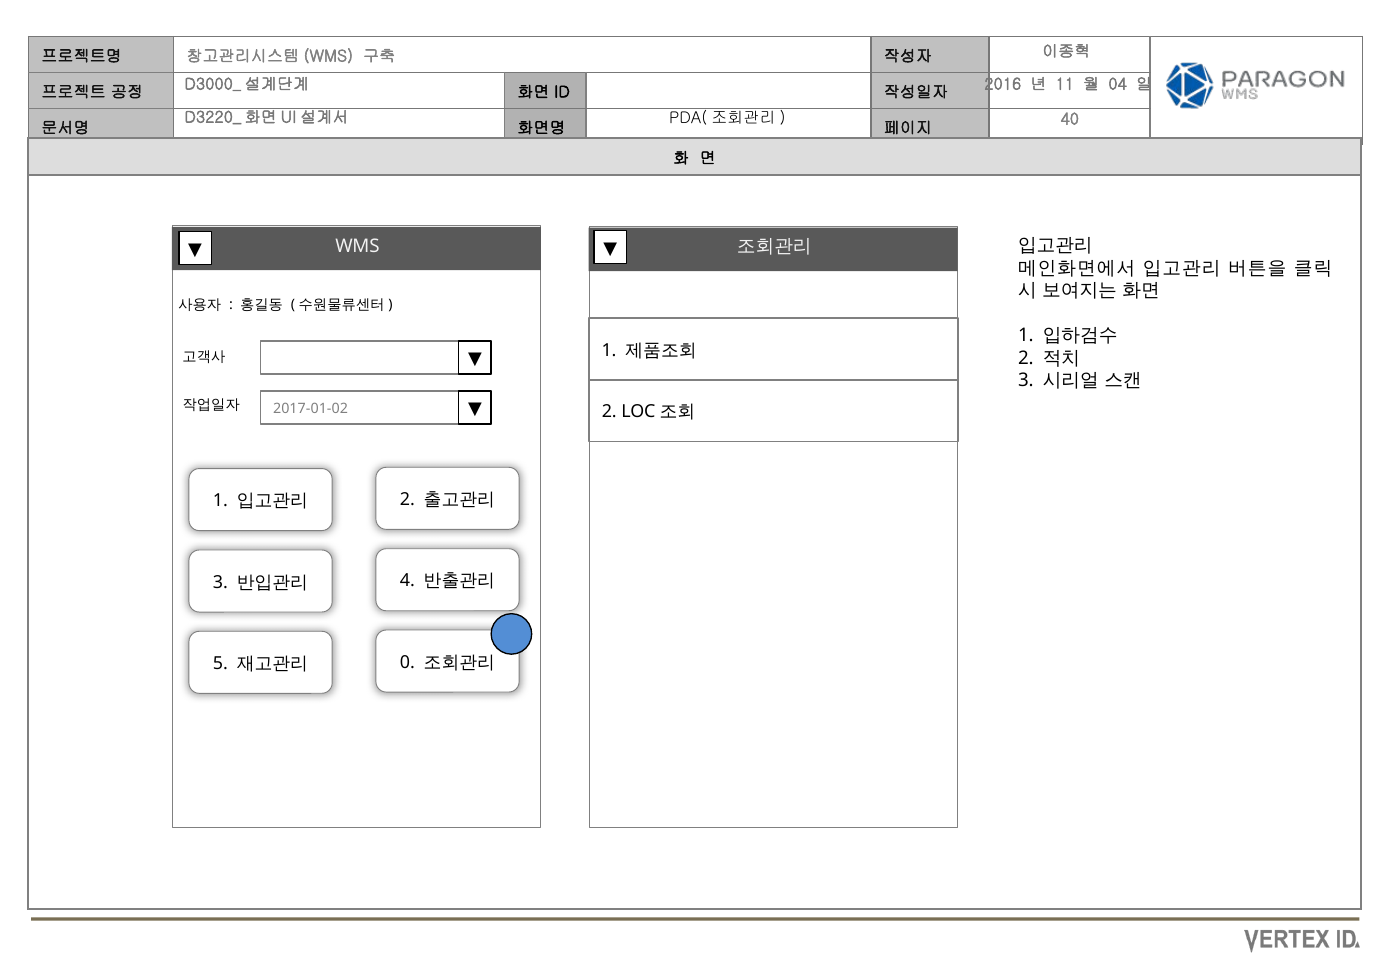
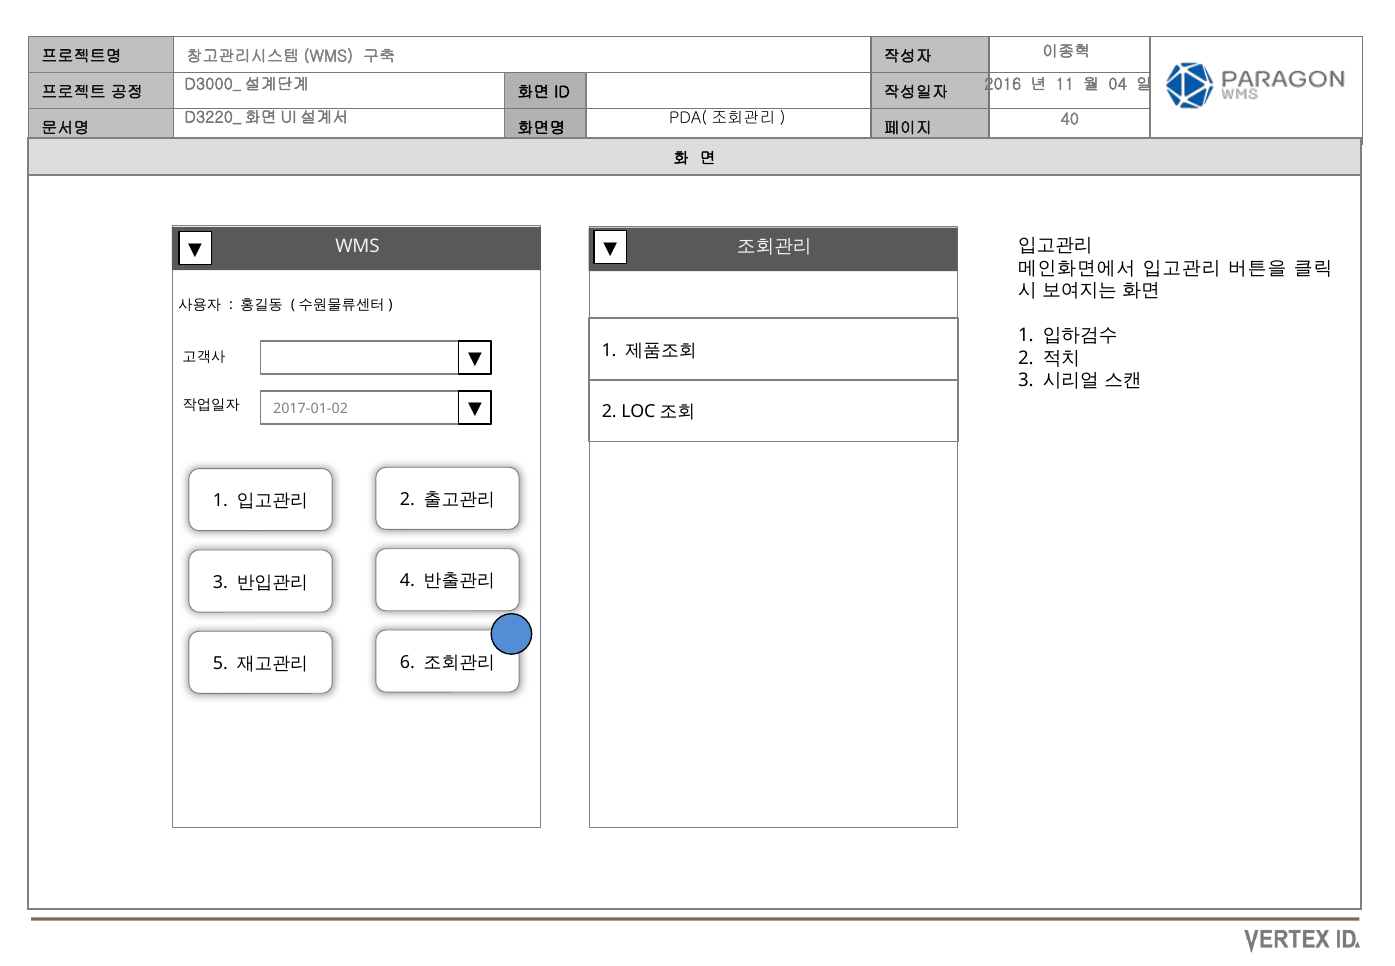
0: 0 -> 6 (407, 662)
